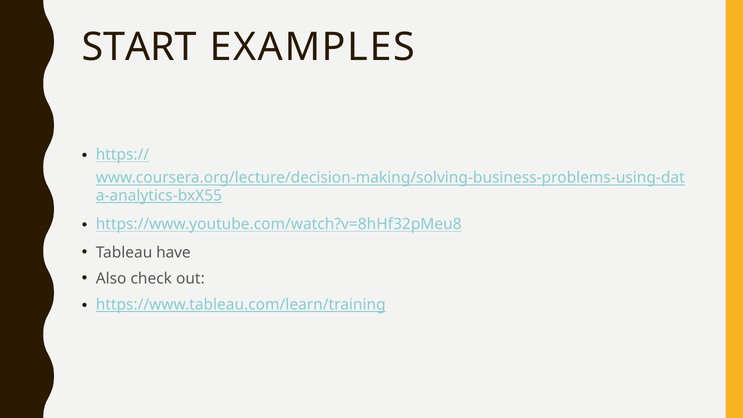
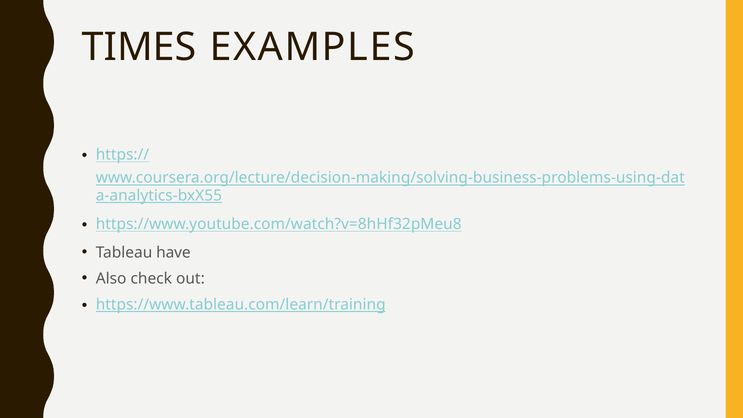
START: START -> TIMES (139, 47)
